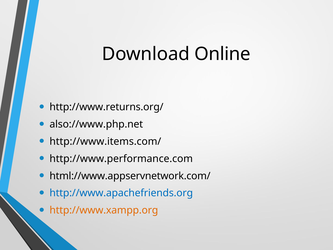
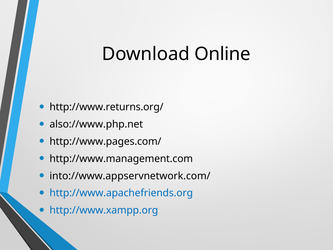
http://www.items.com/: http://www.items.com/ -> http://www.pages.com/ (105, 141)
http://www.performance.com: http://www.performance.com -> http://www.management.com (121, 159)
html://www.appservnetwork.com/: html://www.appservnetwork.com/ -> into://www.appservnetwork.com/ (130, 176)
http://www.xampp.org colour: orange -> blue (104, 210)
